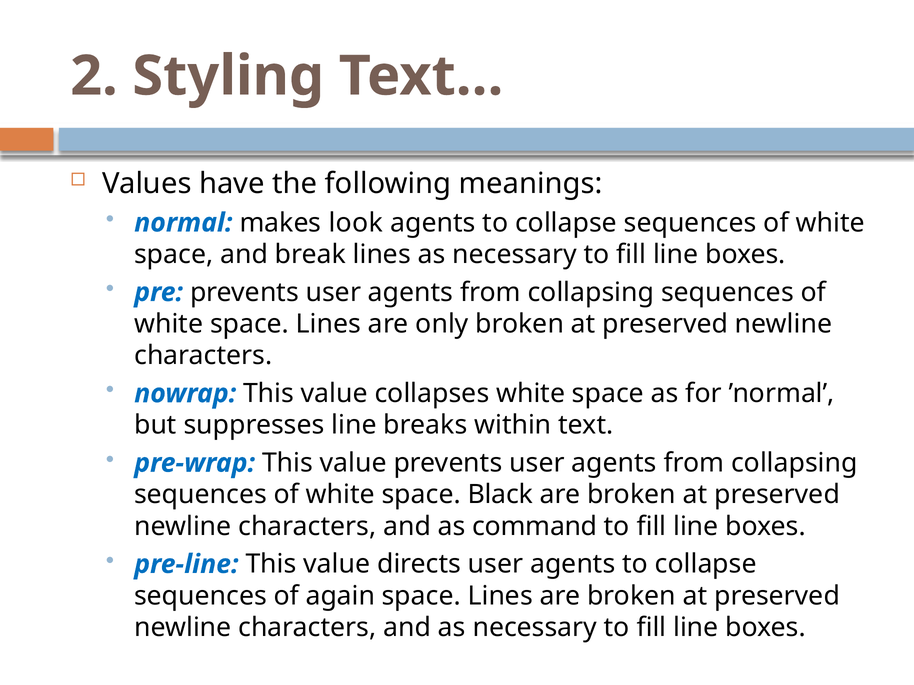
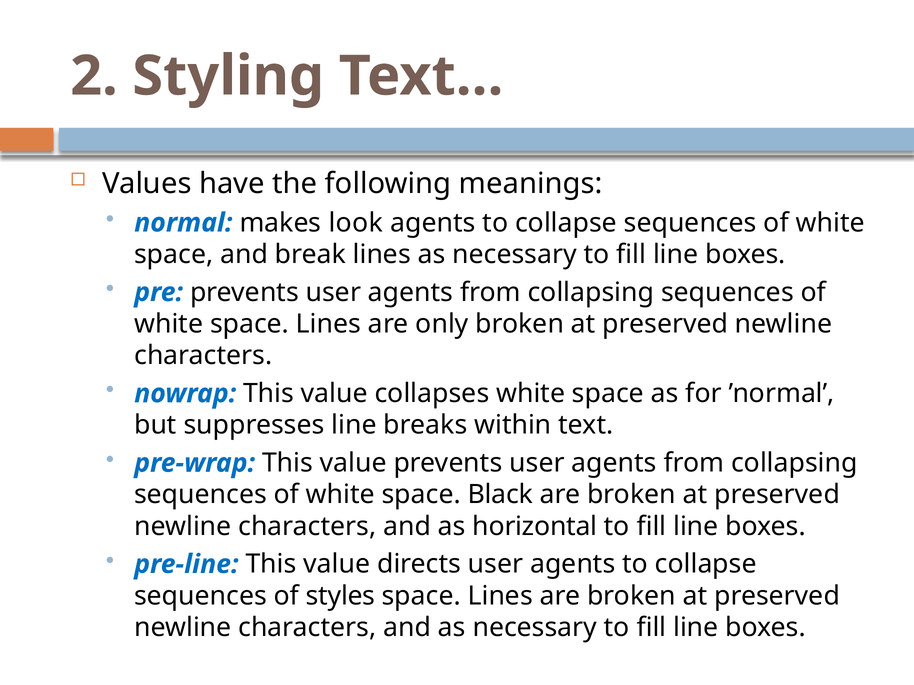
command: command -> horizontal (535, 527)
again: again -> styles (341, 596)
